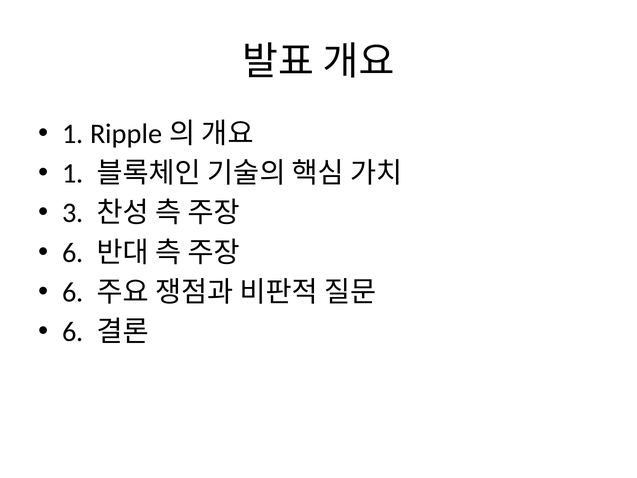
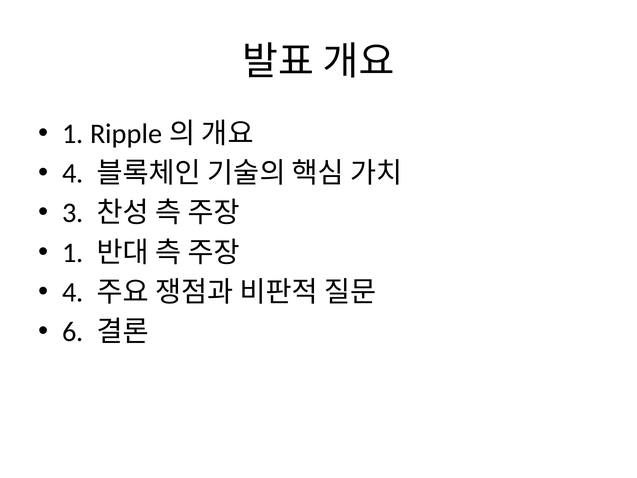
1: 1 -> 4 (73, 173)
6: 6 -> 1 (73, 253)
6: 6 -> 4 (73, 292)
